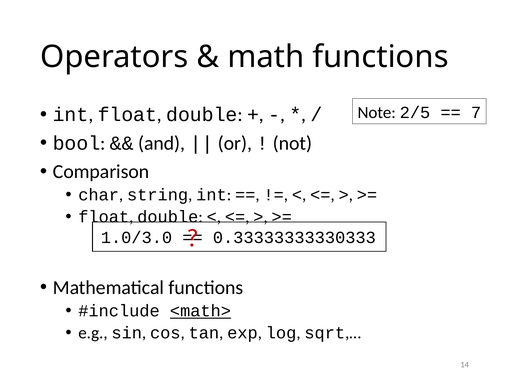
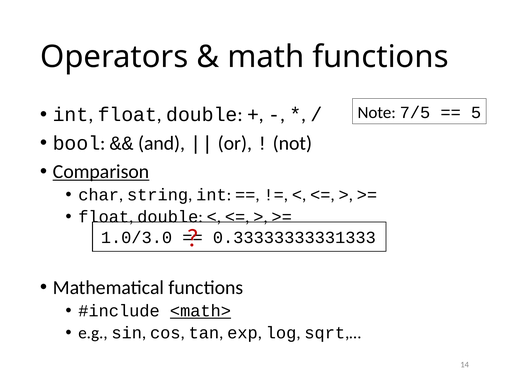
2/5: 2/5 -> 7/5 (415, 112)
7: 7 -> 5 (476, 112)
Comparison underline: none -> present (101, 172)
0.33333333330333: 0.33333333330333 -> 0.33333333331333 (294, 238)
